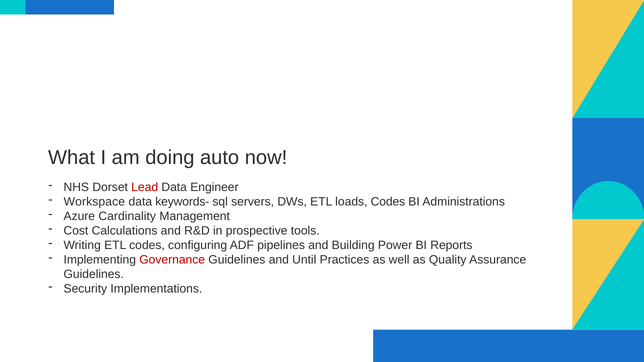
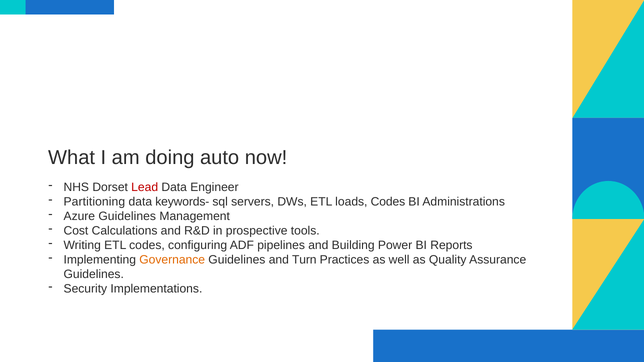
Workspace: Workspace -> Partitioning (94, 202)
Azure Cardinality: Cardinality -> Guidelines (127, 217)
Governance colour: red -> orange (172, 260)
Until: Until -> Turn (304, 260)
